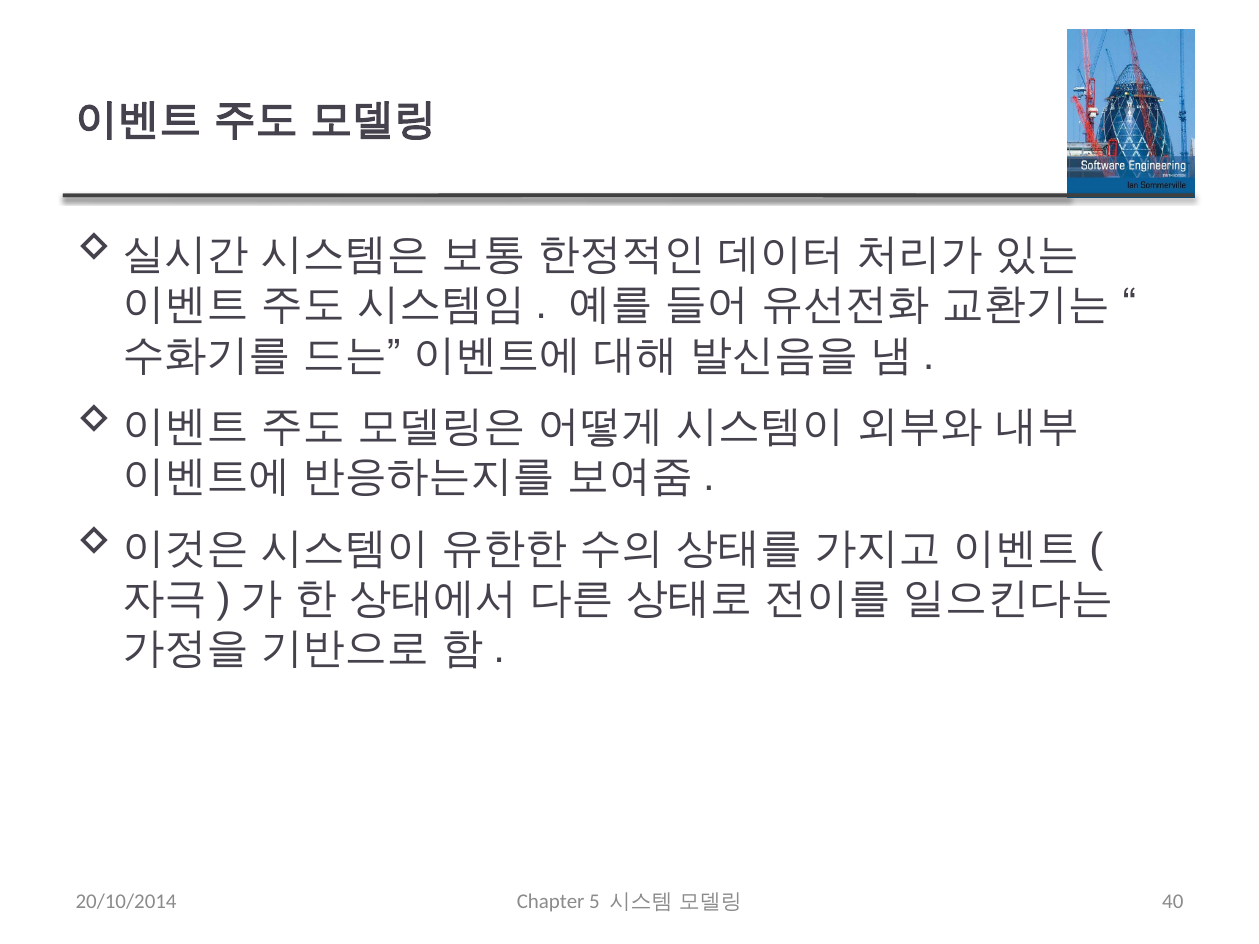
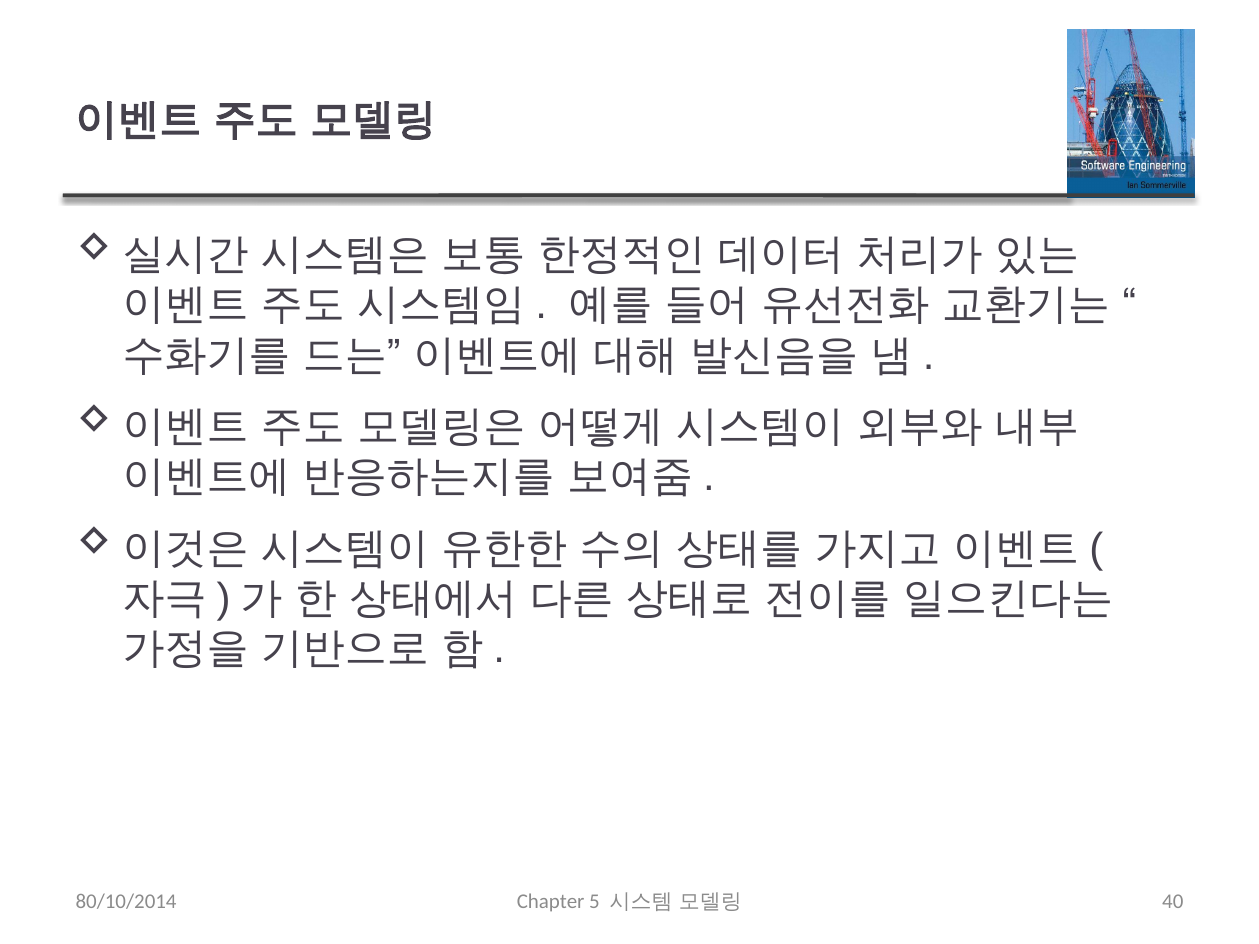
20/10/2014: 20/10/2014 -> 80/10/2014 (126, 902)
